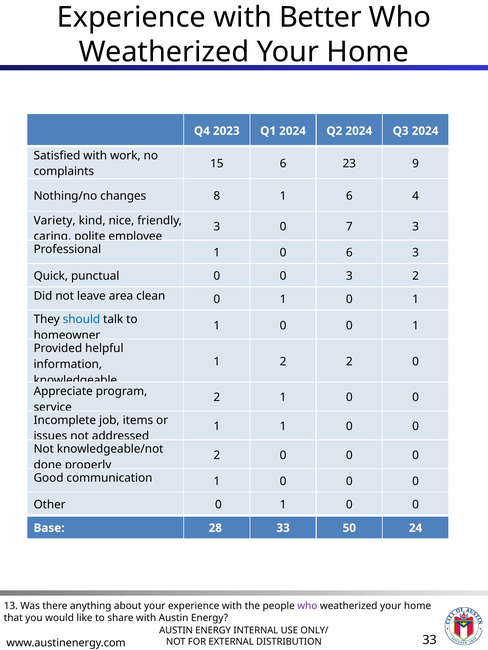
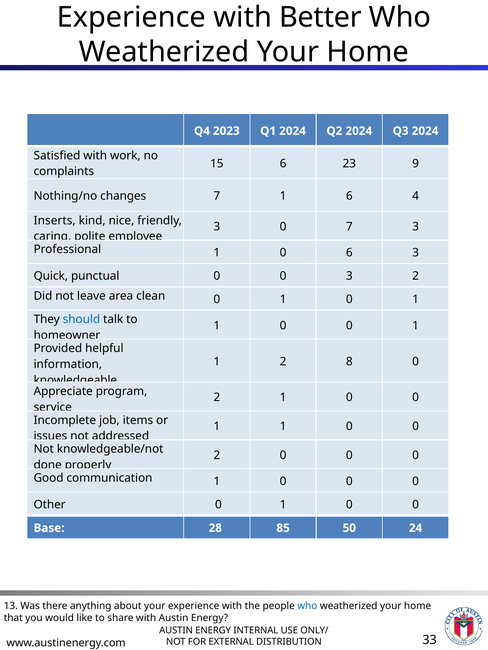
changes 8: 8 -> 7 (217, 196)
Variety: Variety -> Inserts (55, 221)
2 2: 2 -> 8 (349, 362)
28 33: 33 -> 85 (283, 529)
who colour: purple -> blue (307, 606)
